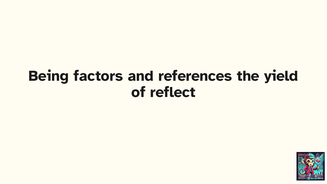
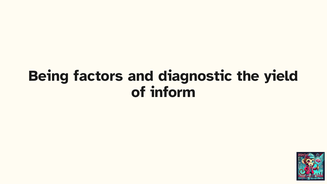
references: references -> diagnostic (195, 76)
reflect: reflect -> inform (173, 92)
